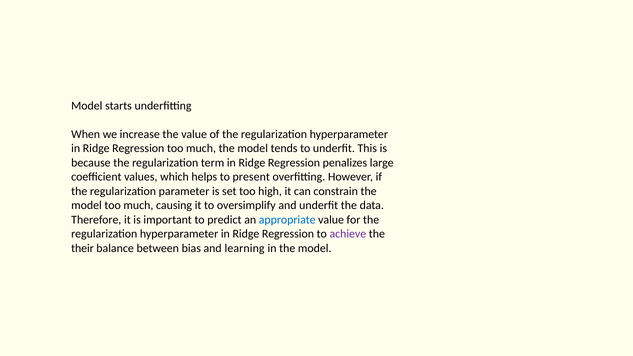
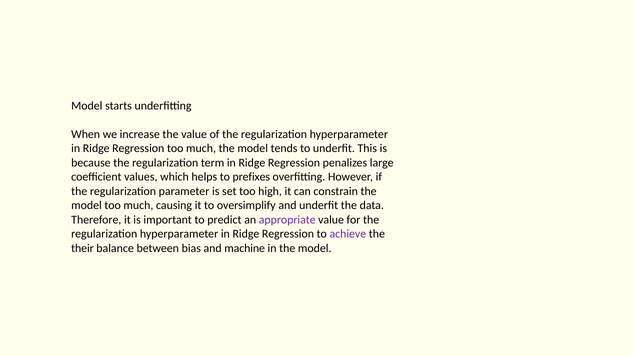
present: present -> prefixes (251, 177)
appropriate colour: blue -> purple (287, 220)
learning: learning -> machine (245, 248)
